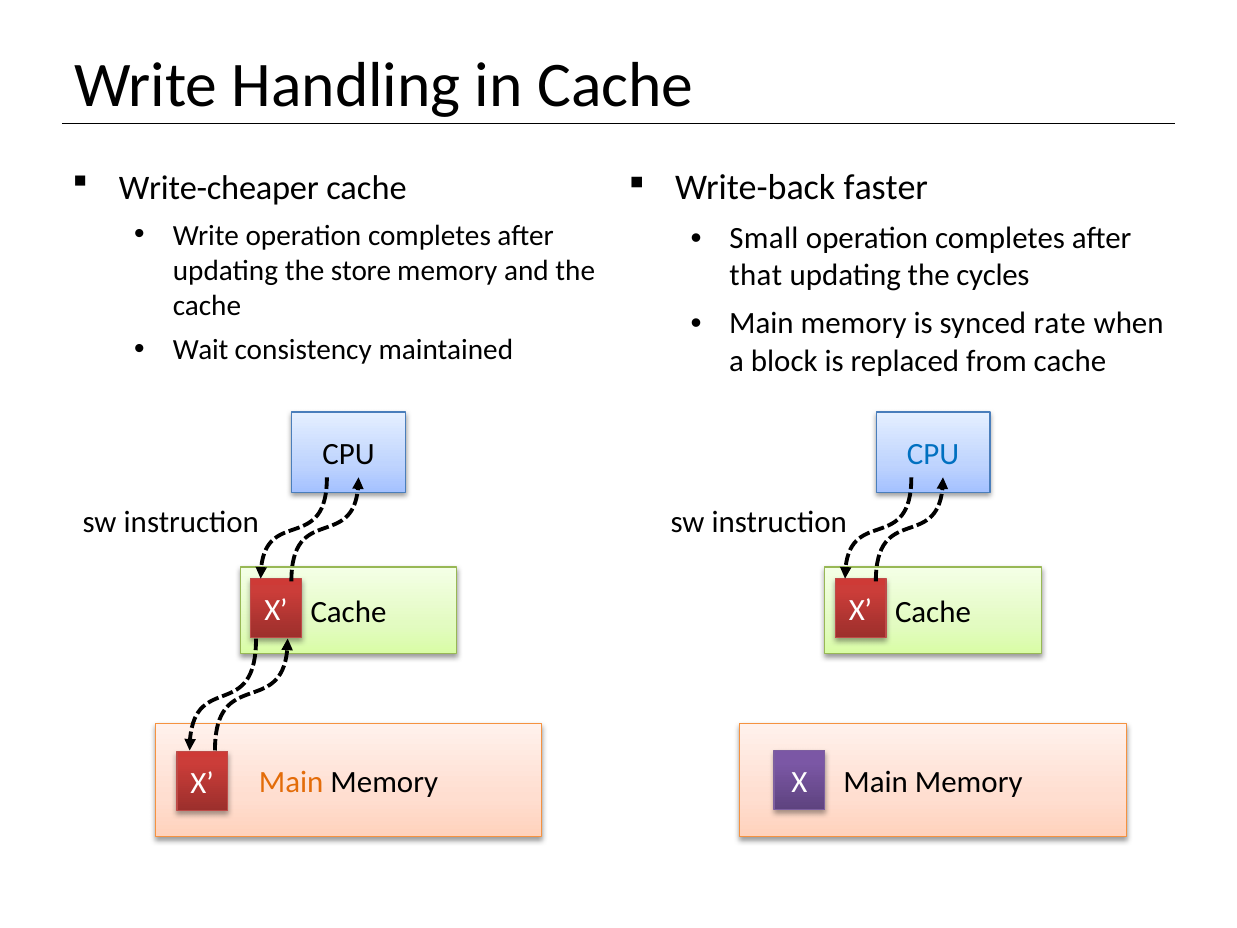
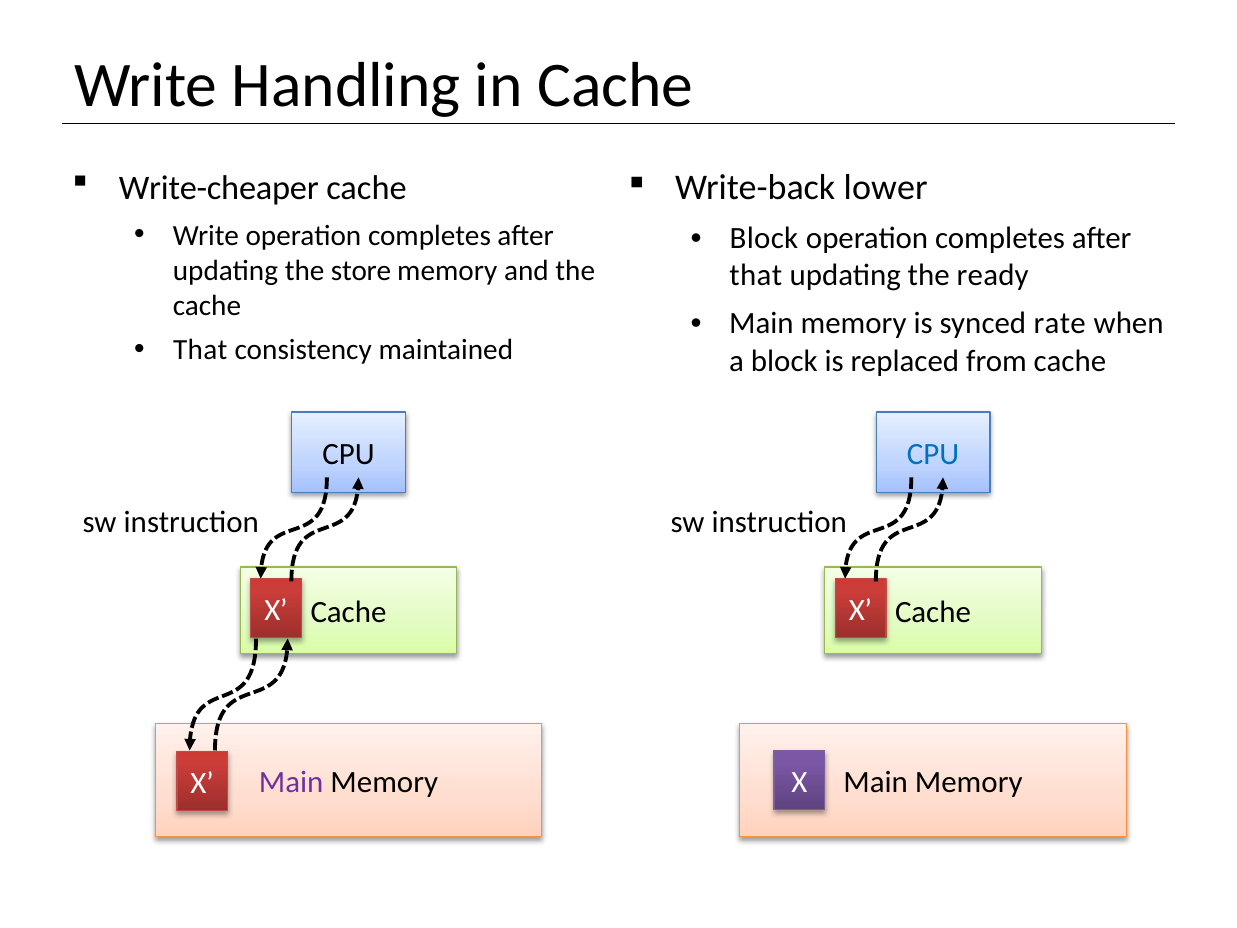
faster: faster -> lower (886, 187)
Small: Small -> Block (764, 238)
cycles: cycles -> ready (993, 276)
Wait: Wait -> That (200, 350)
Main colour: orange -> purple (291, 782)
